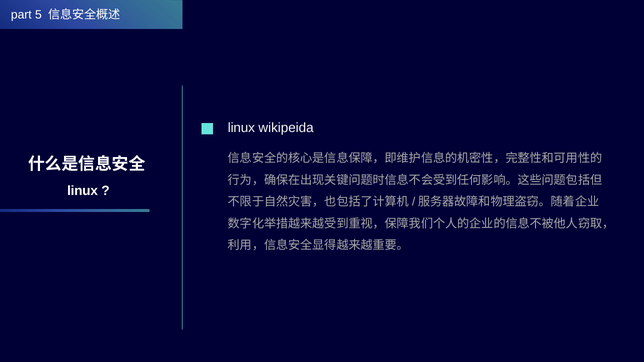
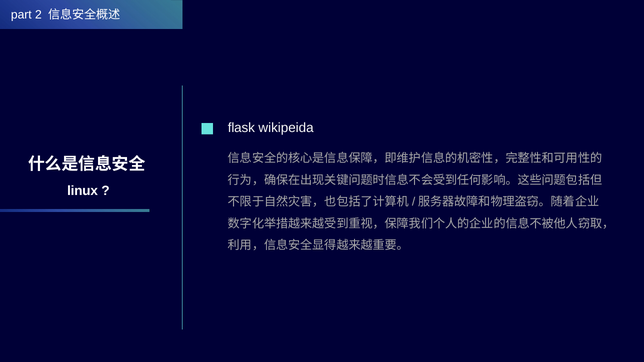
5: 5 -> 2 (38, 15)
linux: linux -> flask (241, 128)
